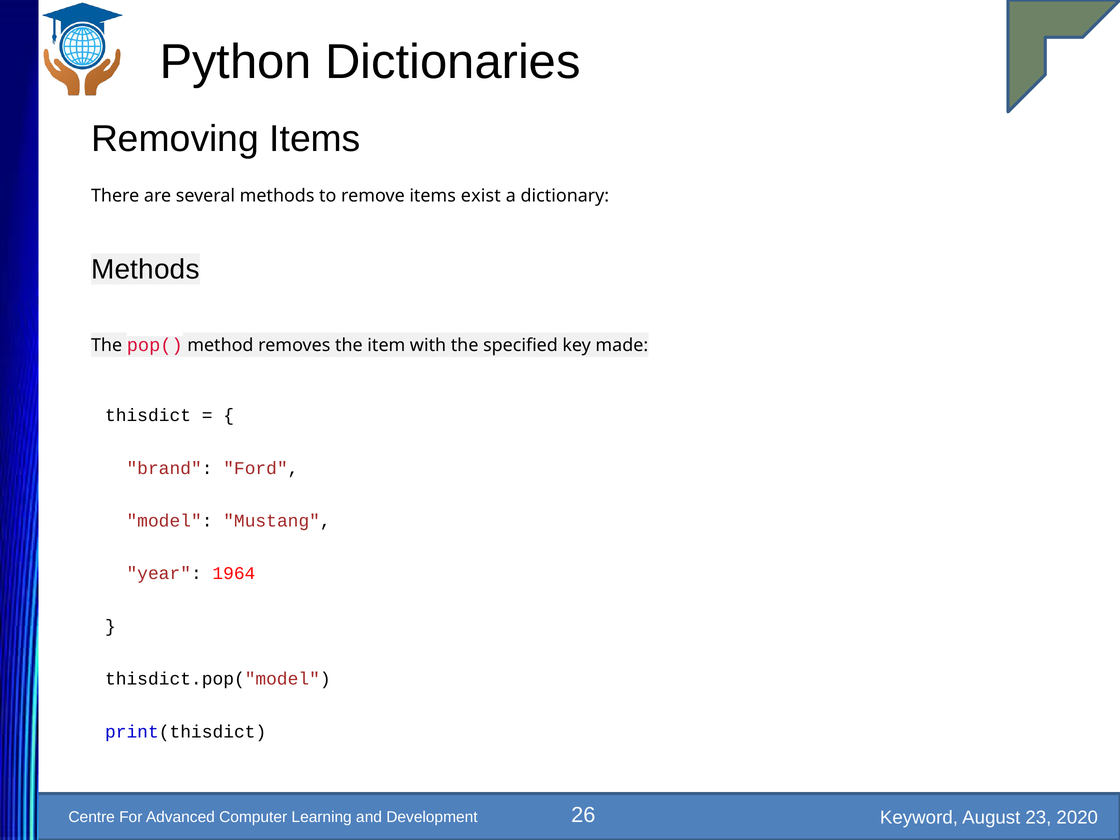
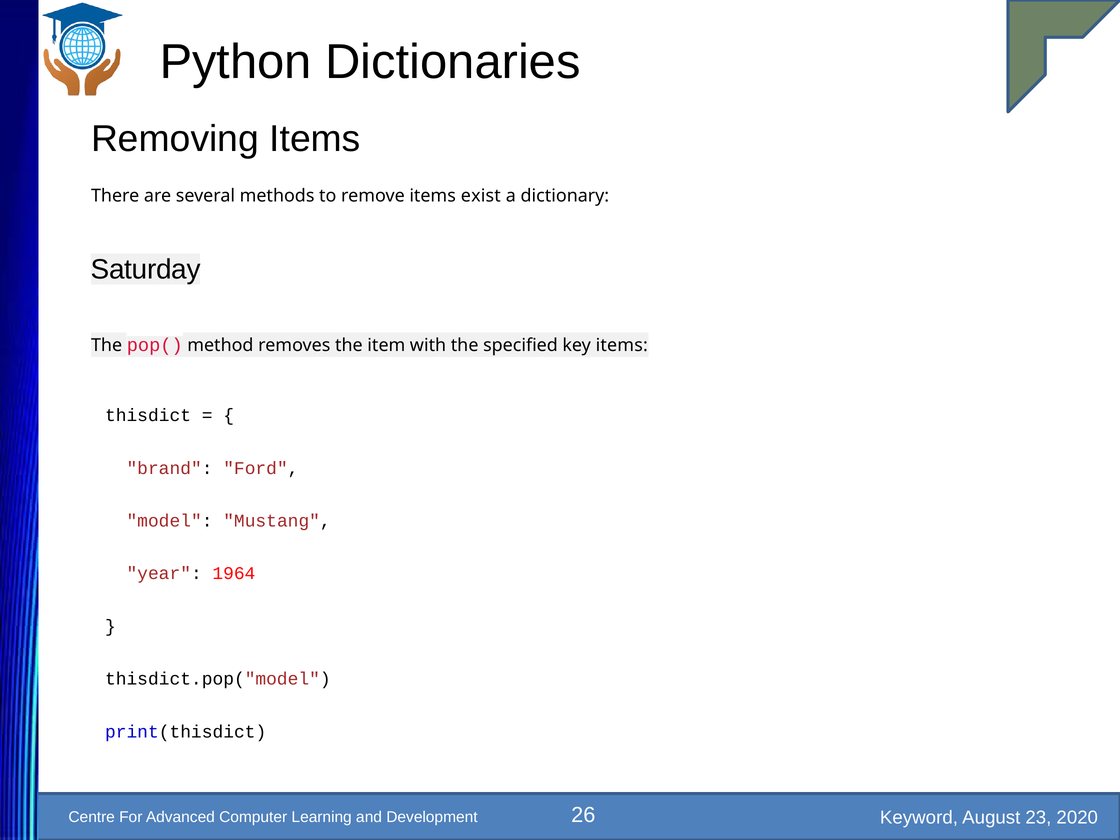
Methods: Methods -> Saturday (146, 269)
key made: made -> items (622, 346)
